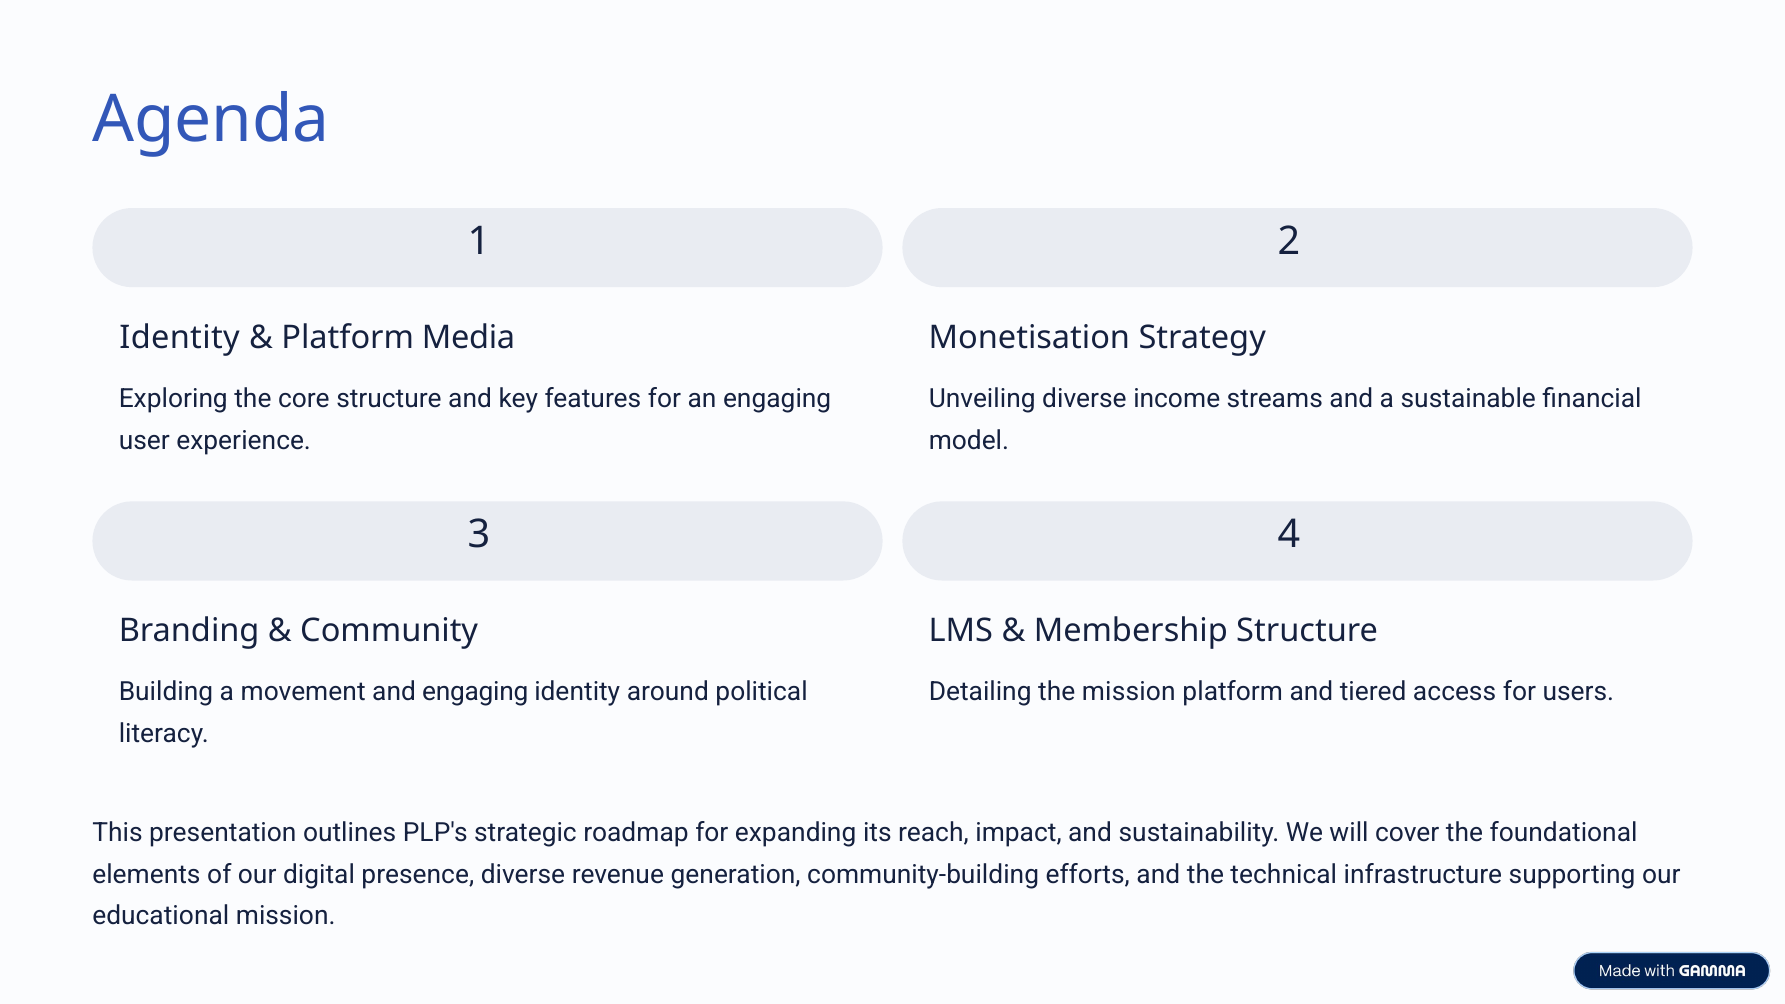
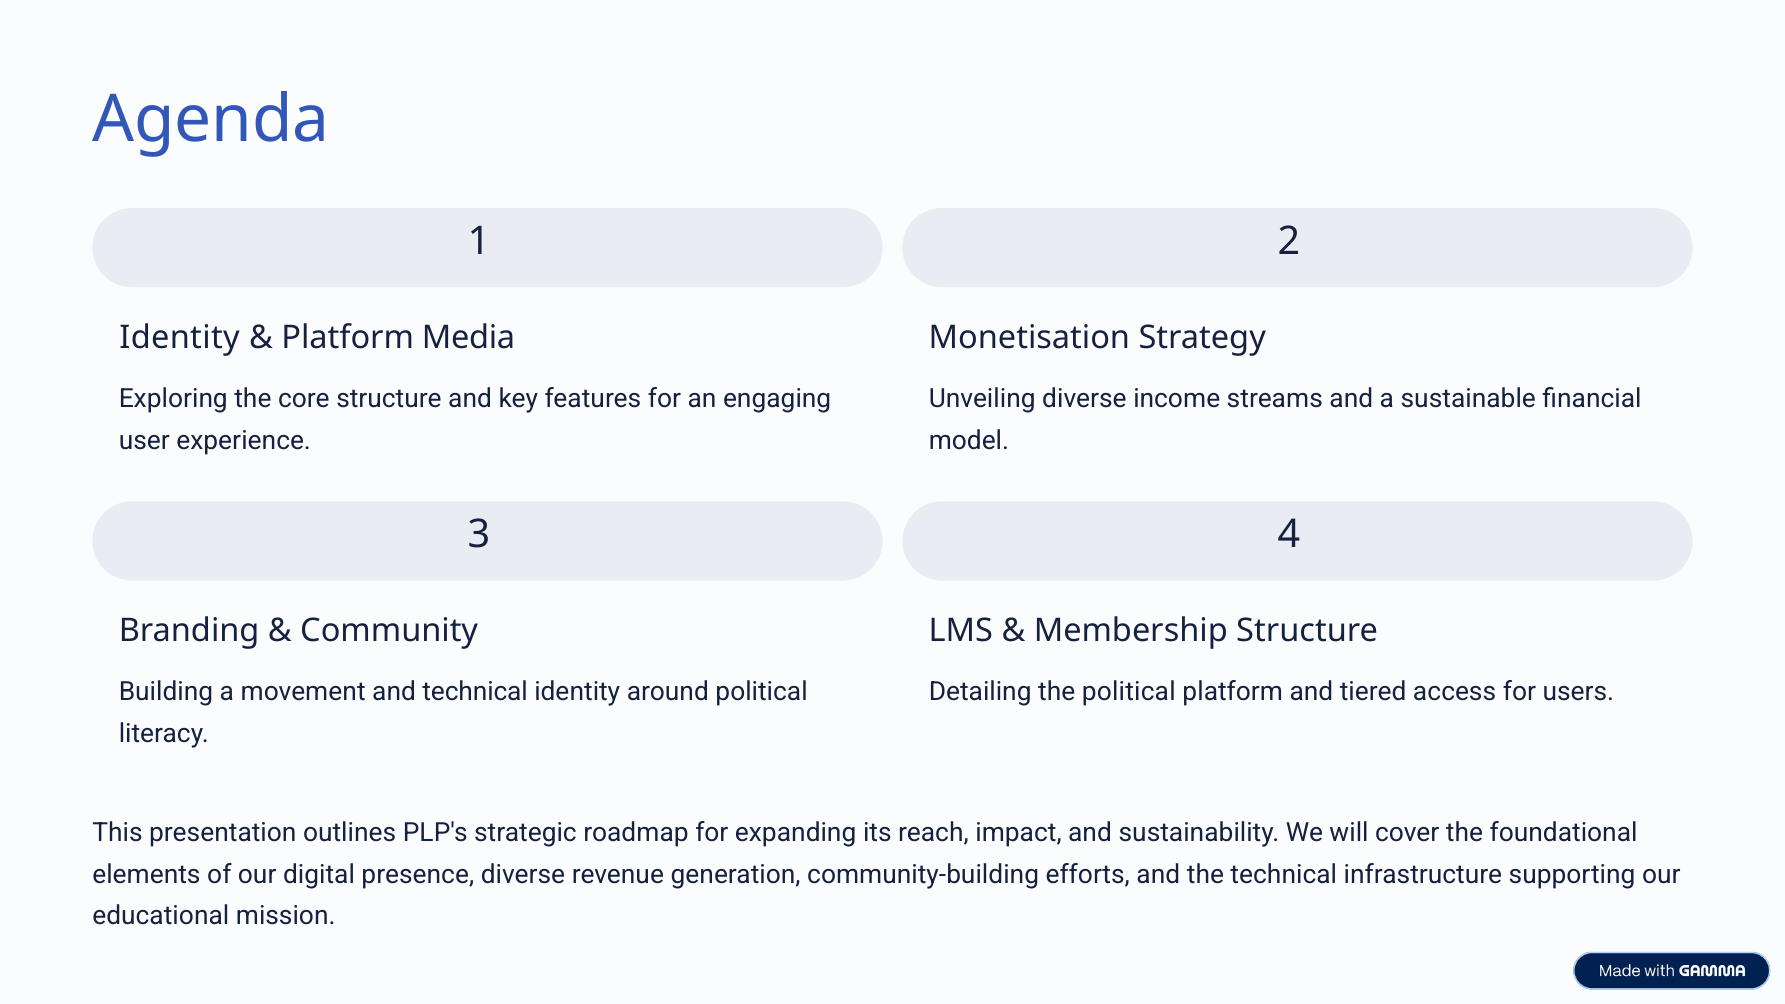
and engaging: engaging -> technical (475, 692)
the mission: mission -> political (1129, 692)
